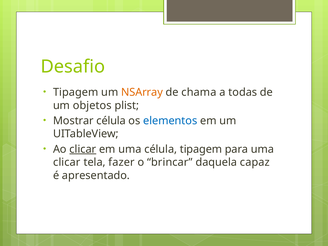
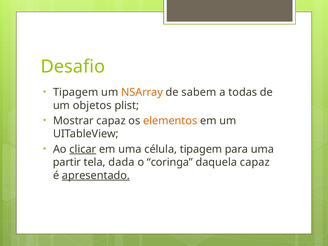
chama: chama -> sabem (199, 92)
Mostrar célula: célula -> capaz (111, 121)
elementos colour: blue -> orange (170, 121)
clicar: clicar -> partir (67, 162)
fazer: fazer -> dada (121, 162)
brincar: brincar -> coringa (170, 162)
apresentado underline: none -> present (96, 175)
